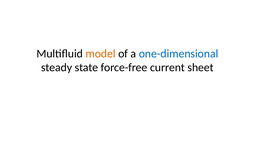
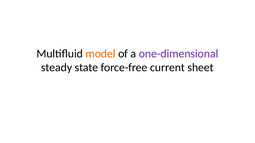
one-dimensional colour: blue -> purple (179, 54)
